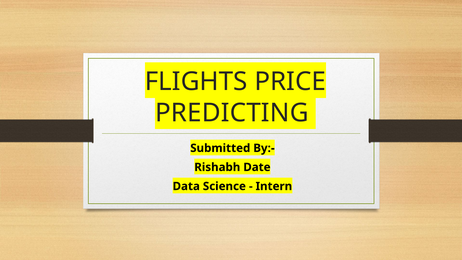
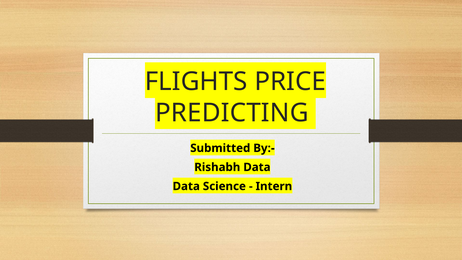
Rishabh Date: Date -> Data (257, 167)
